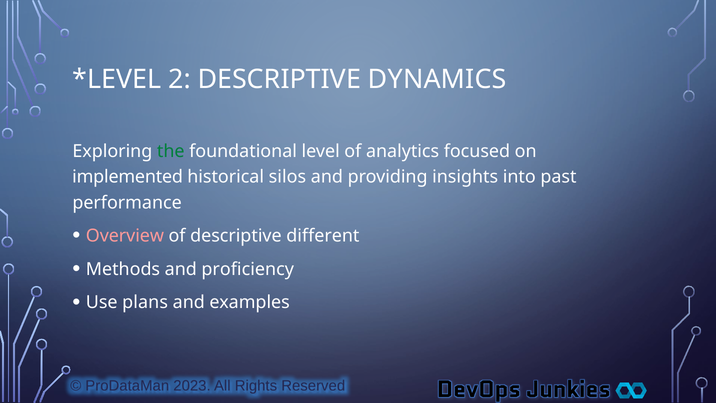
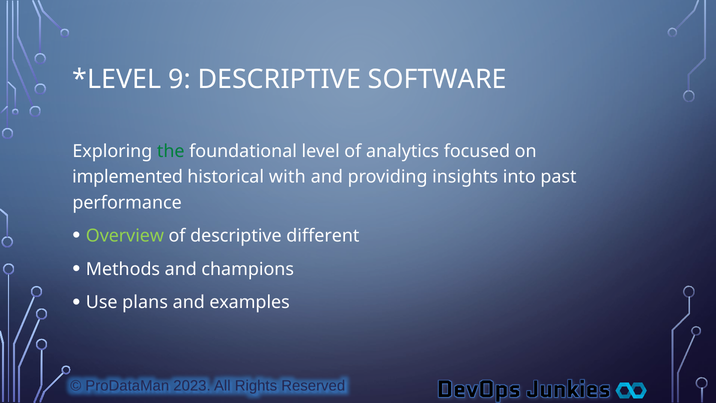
2: 2 -> 9 (180, 80)
DYNAMICS: DYNAMICS -> SOFTWARE (437, 80)
silos: silos -> with (287, 177)
Overview colour: pink -> light green (125, 236)
proficiency: proficiency -> champions (248, 269)
